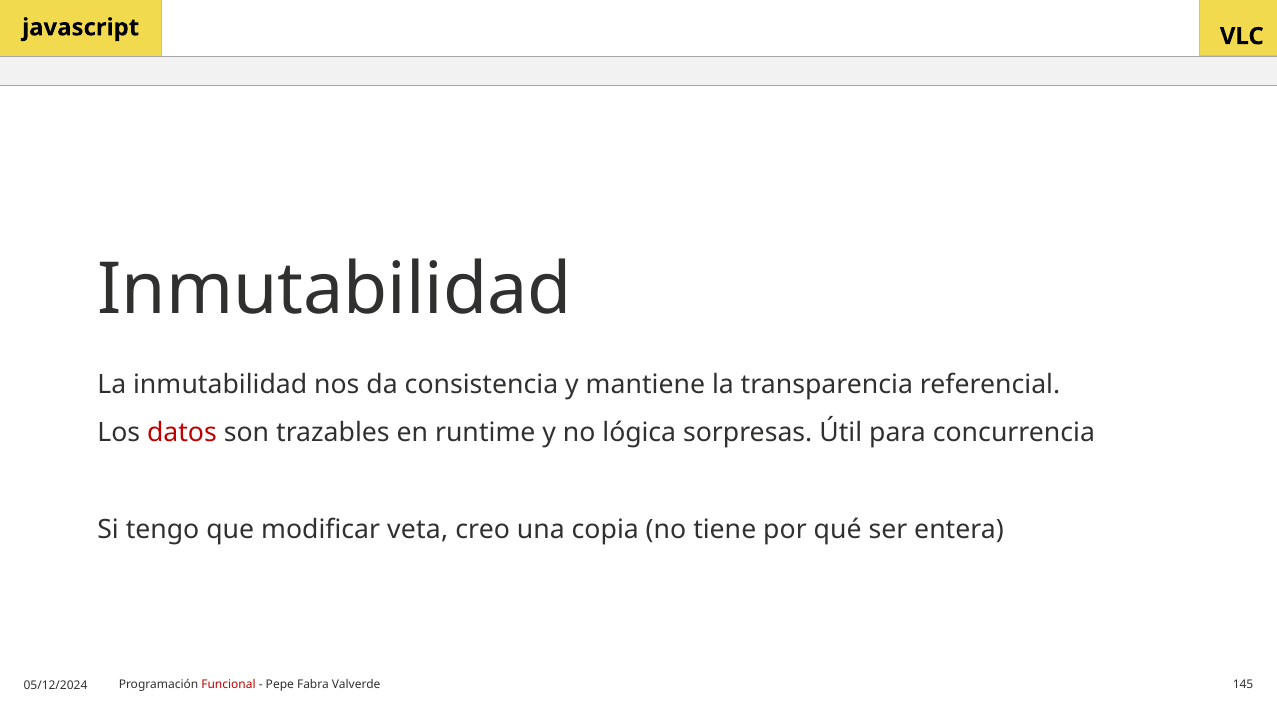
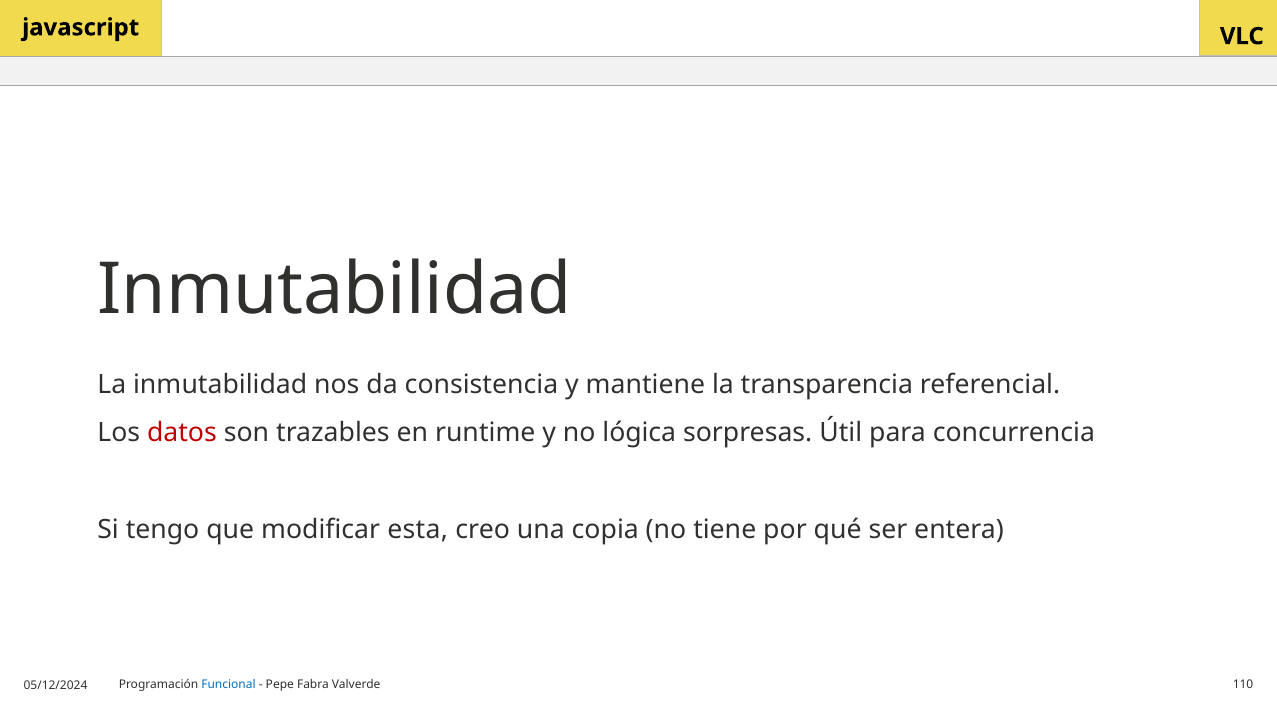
veta: veta -> esta (418, 530)
Funcional colour: red -> blue (229, 685)
145: 145 -> 110 (1243, 685)
